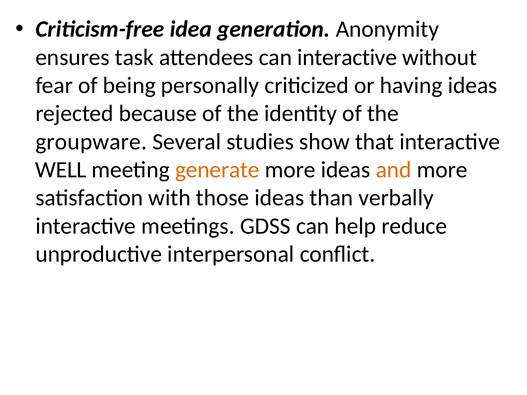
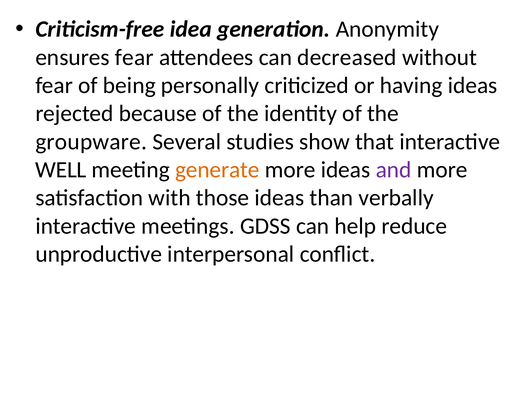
ensures task: task -> fear (134, 57)
can interactive: interactive -> decreased (347, 57)
and colour: orange -> purple (394, 170)
